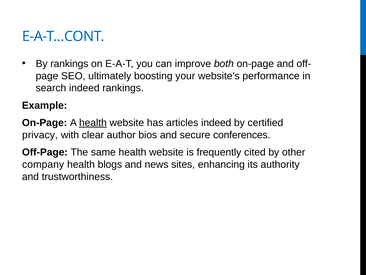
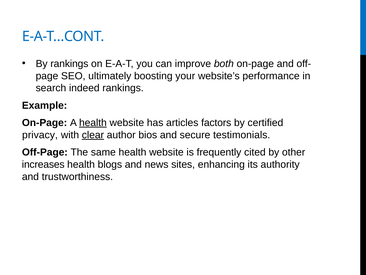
articles indeed: indeed -> factors (216, 123)
clear underline: none -> present (93, 135)
conferences: conferences -> testimonials (242, 135)
company: company -> increases (43, 164)
